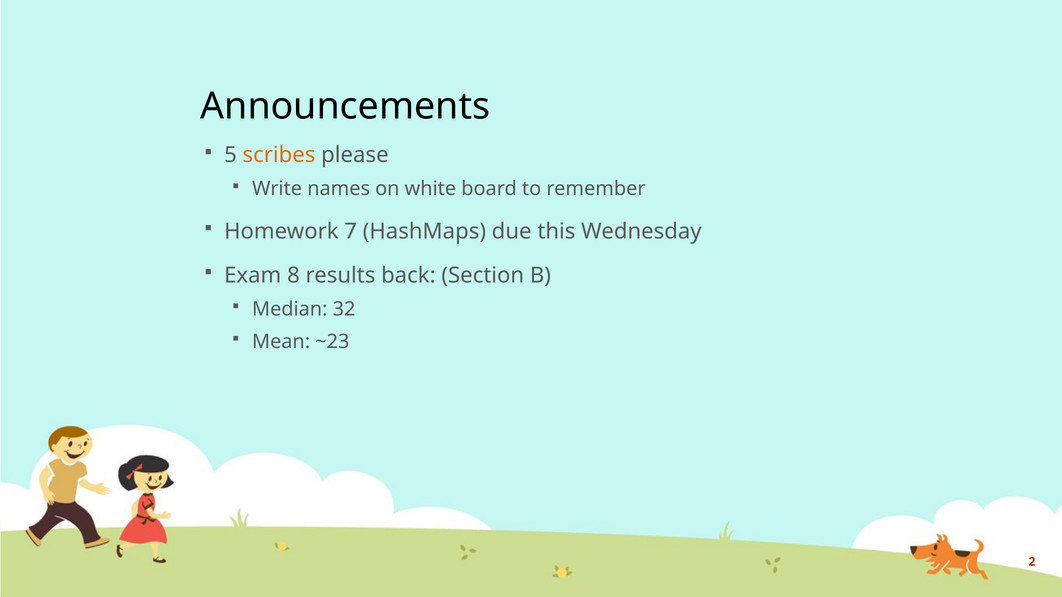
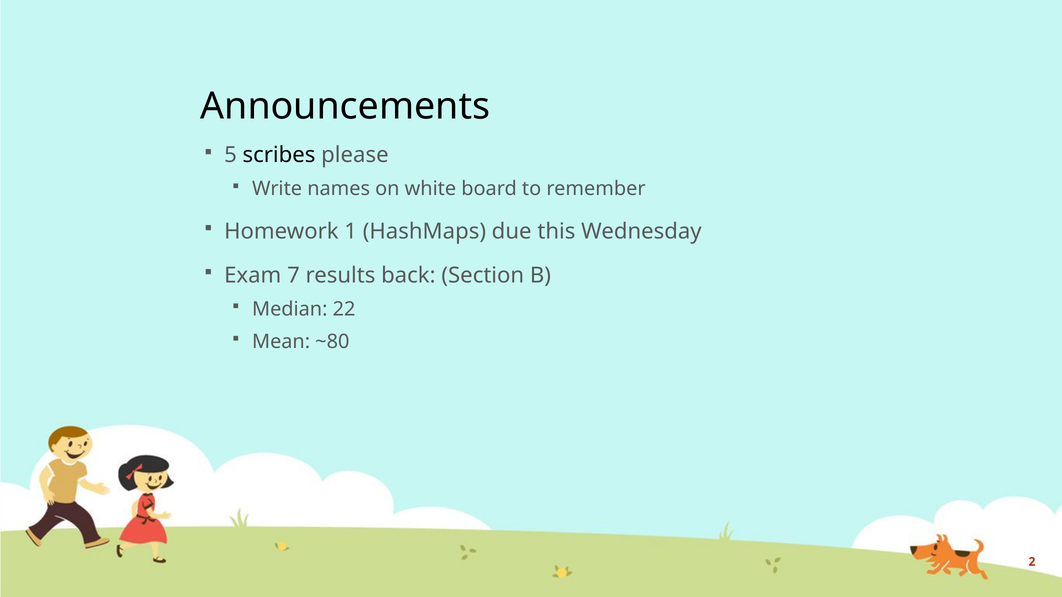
scribes colour: orange -> black (279, 155)
7: 7 -> 1 (351, 232)
8: 8 -> 7 (293, 275)
32: 32 -> 22 (344, 309)
~23: ~23 -> ~80 (332, 342)
